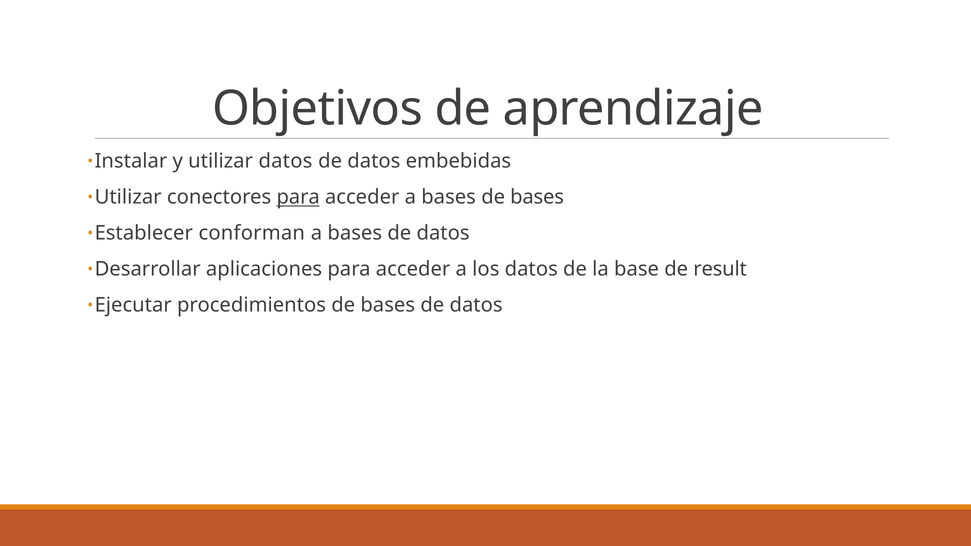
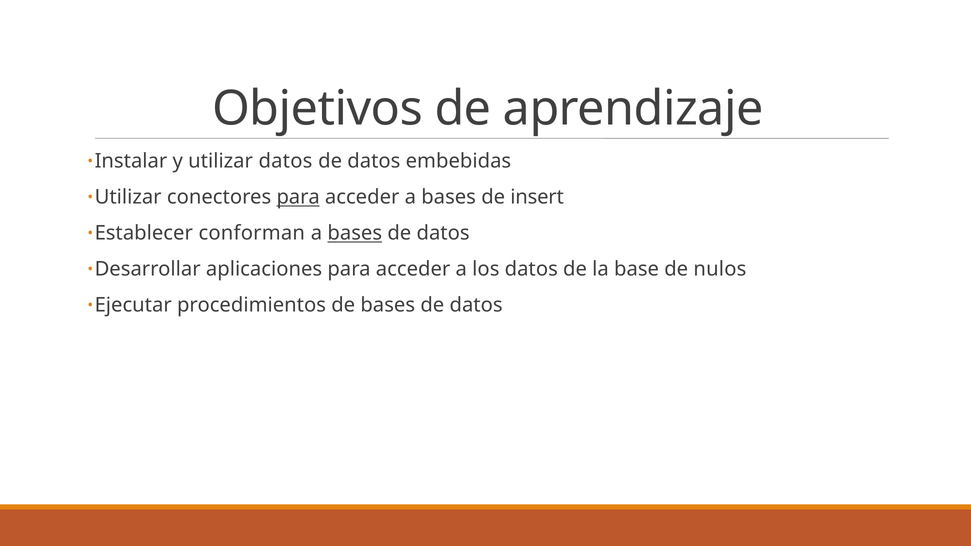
bases de bases: bases -> insert (537, 197)
bases underline: none -> present (355, 233)
result: result -> nulos (720, 269)
